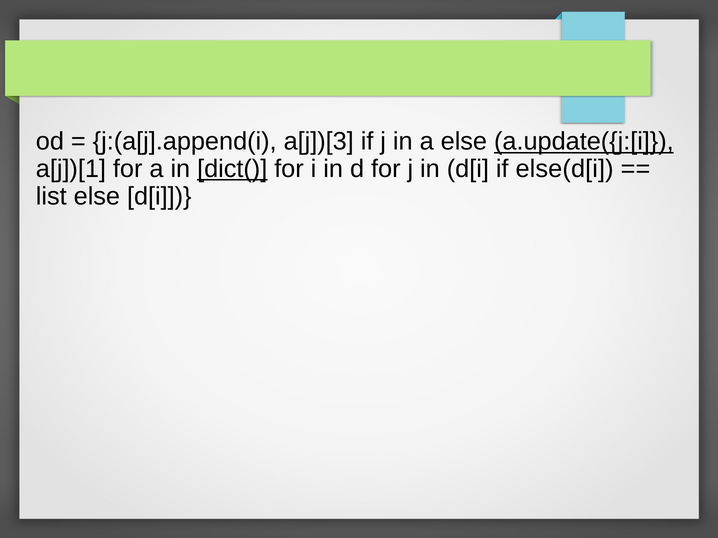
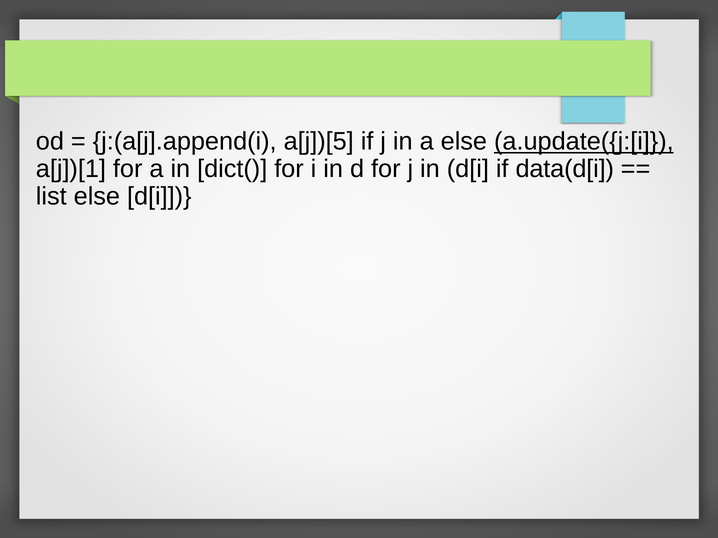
a[j])[3: a[j])[3 -> a[j])[5 (319, 142)
dict( underline: present -> none (232, 169)
else(d[i: else(d[i -> data(d[i (565, 169)
